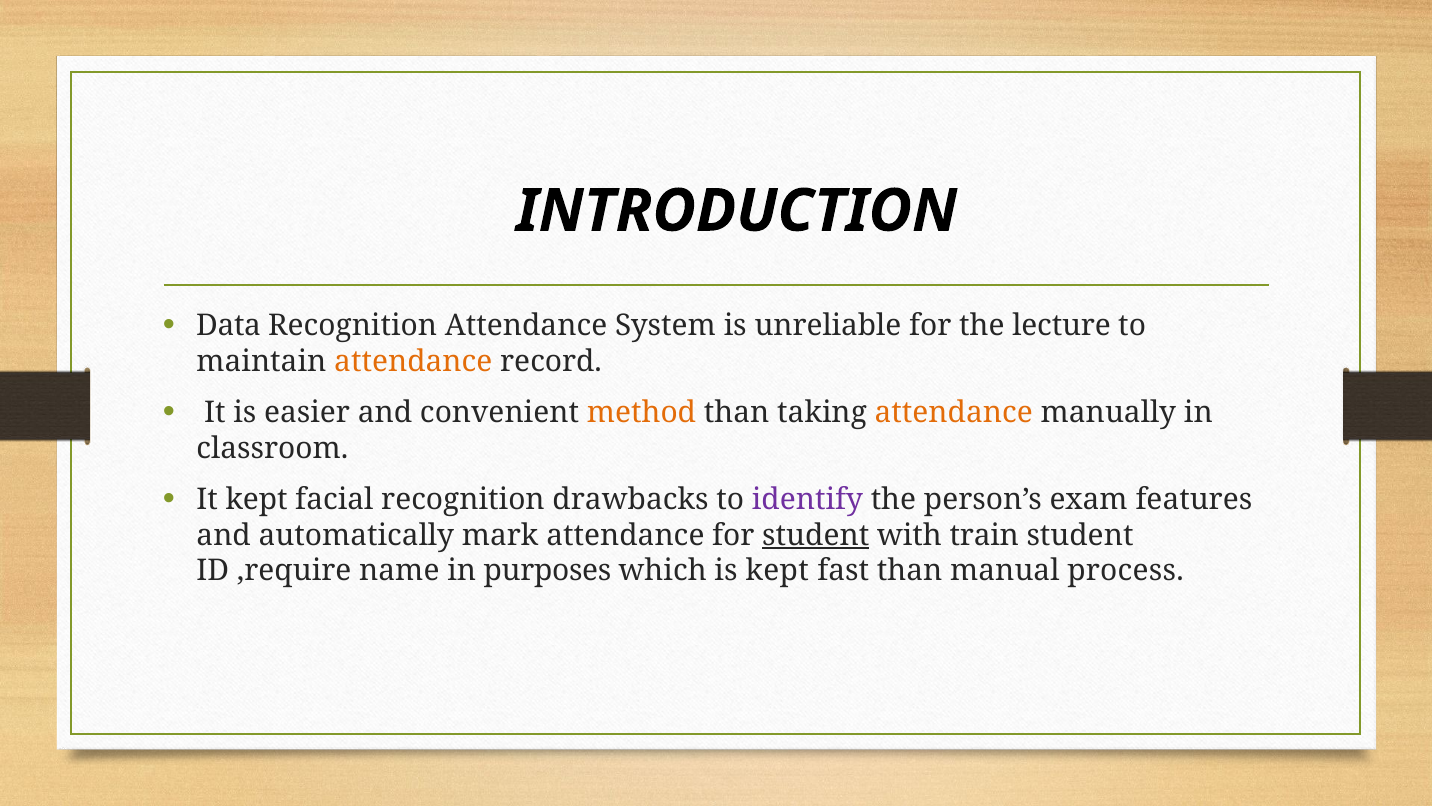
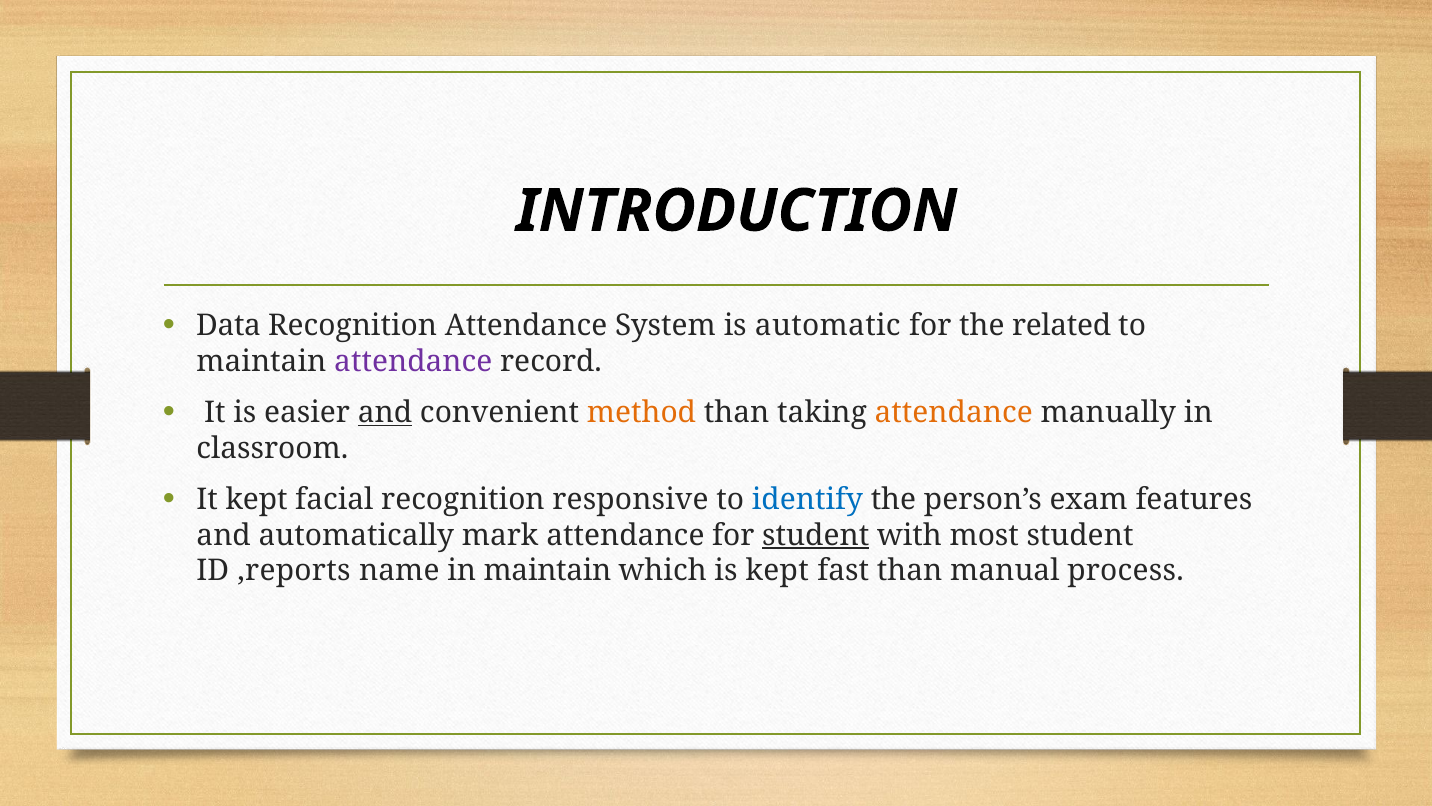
unreliable: unreliable -> automatic (828, 326)
lecture: lecture -> related (1062, 326)
attendance colour: orange -> purple (413, 362)
and underline: none -> present (385, 412)
drawbacks: drawbacks -> responsive (630, 499)
identify colour: purple -> blue (807, 499)
train: train -> most (984, 535)
,require: ,require -> ,reports (294, 571)
in purposes: purposes -> maintain (548, 571)
